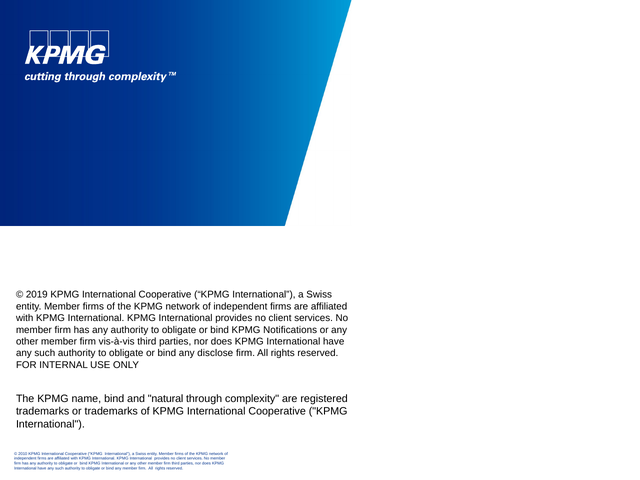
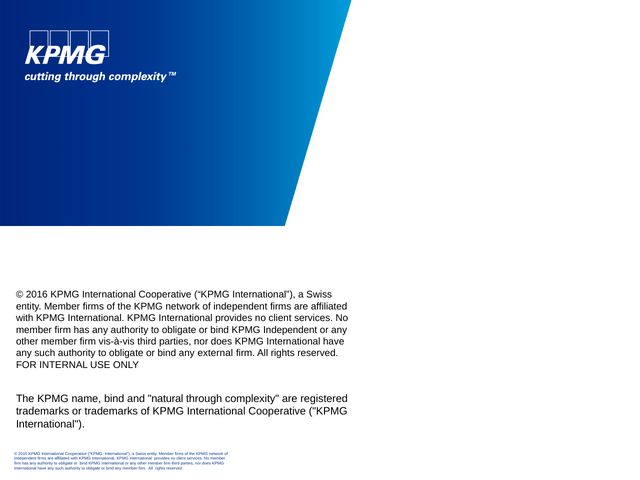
2019: 2019 -> 2016 (37, 295)
KPMG Notifications: Notifications -> Independent (290, 330)
disclose: disclose -> external (215, 353)
